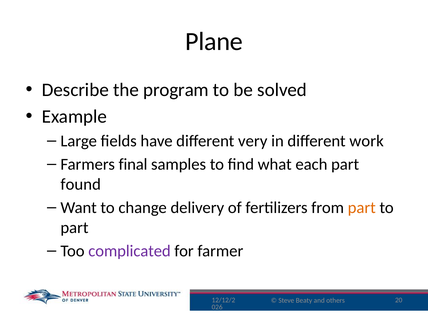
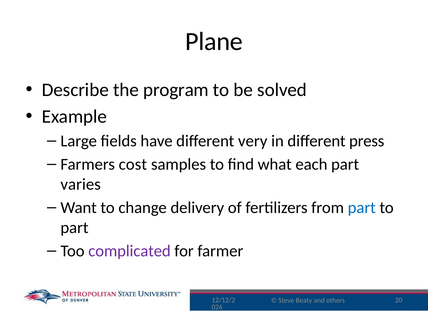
work: work -> press (367, 141)
final: final -> cost (133, 164)
found: found -> varies (81, 184)
part colour: orange -> blue (362, 208)
